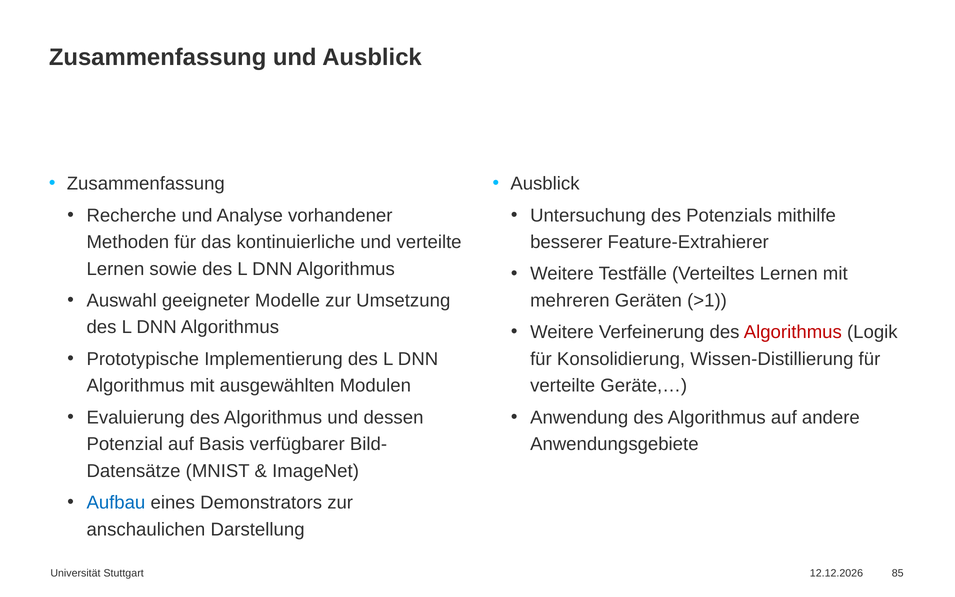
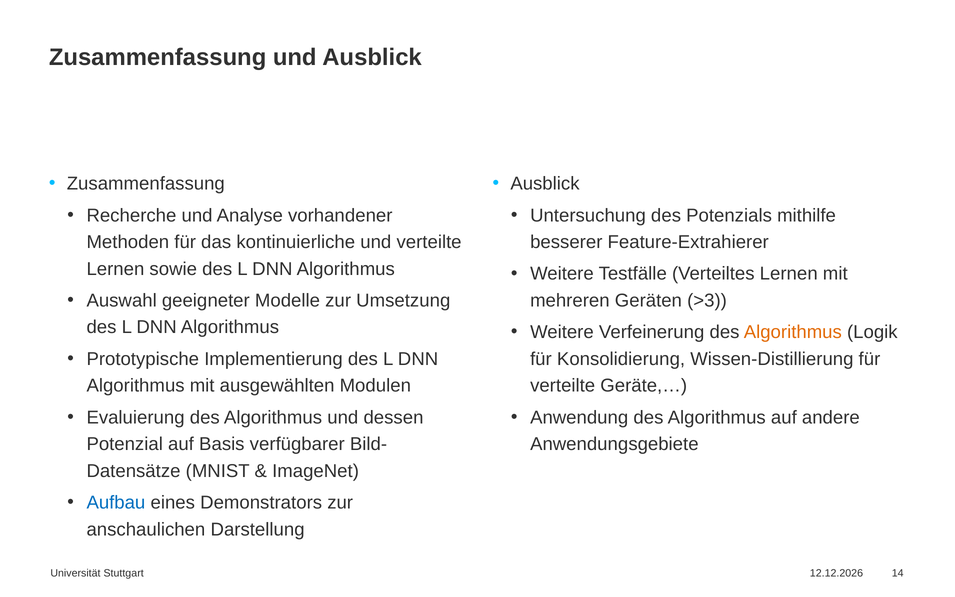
>1: >1 -> >3 (707, 301)
Algorithmus colour: red -> orange (793, 332)
85: 85 -> 14 (898, 573)
